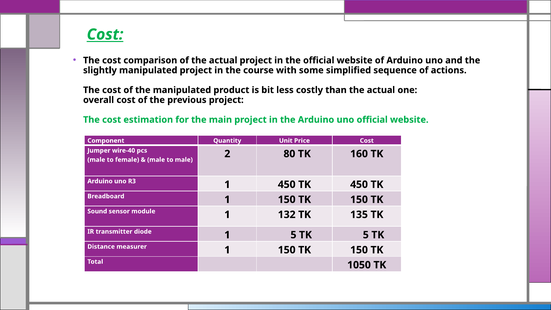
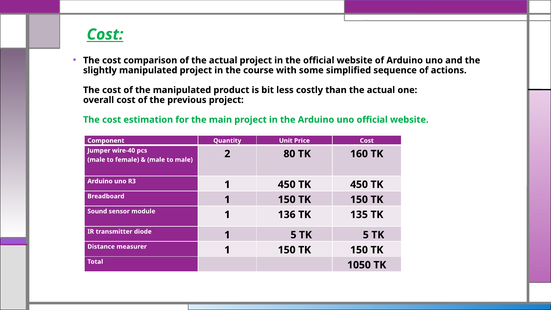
132: 132 -> 136 (287, 215)
